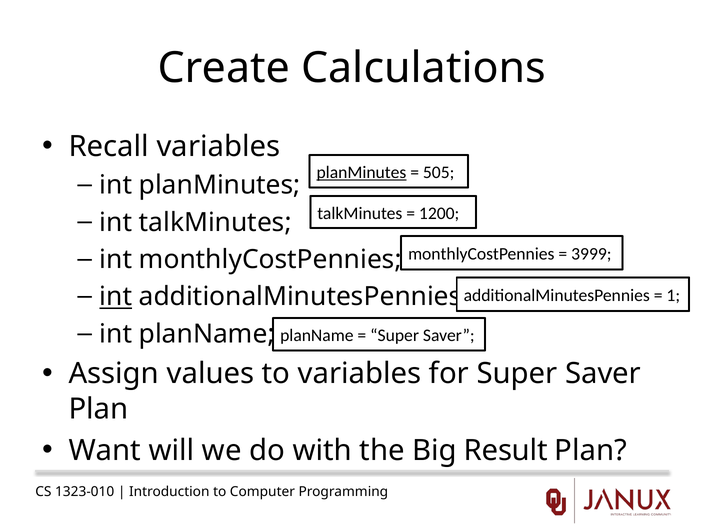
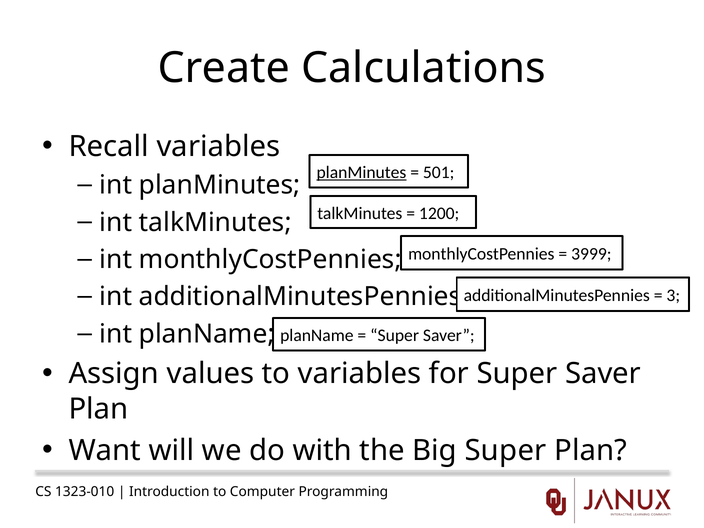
505: 505 -> 501 (439, 173)
int underline: present -> none (116, 297)
1: 1 -> 3 (673, 296)
Big Result: Result -> Super (506, 450)
